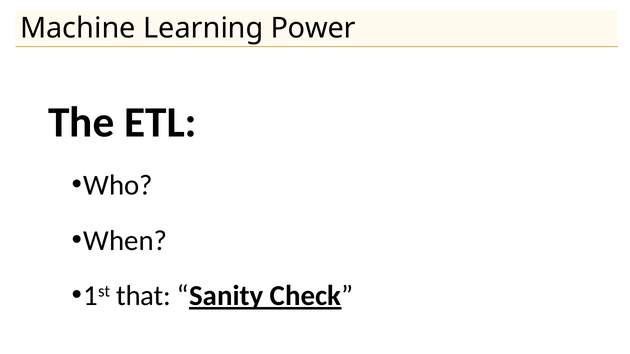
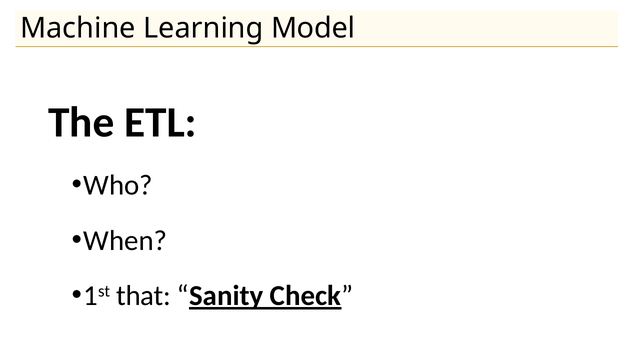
Power: Power -> Model (313, 28)
